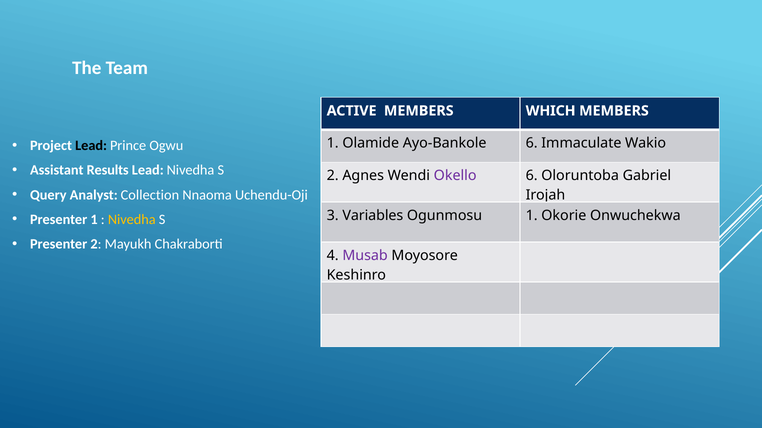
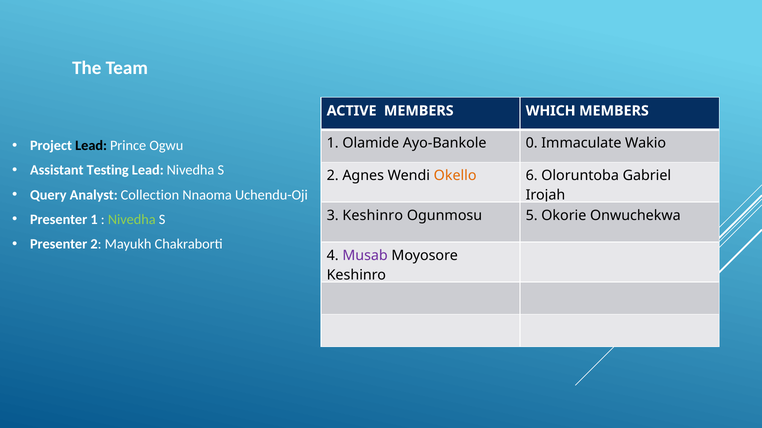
Ayo-Bankole 6: 6 -> 0 (532, 143)
Results: Results -> Testing (108, 170)
Okello colour: purple -> orange (455, 176)
3 Variables: Variables -> Keshinro (373, 216)
Ogunmosu 1: 1 -> 5 (532, 216)
Nivedha colour: yellow -> light green (132, 220)
